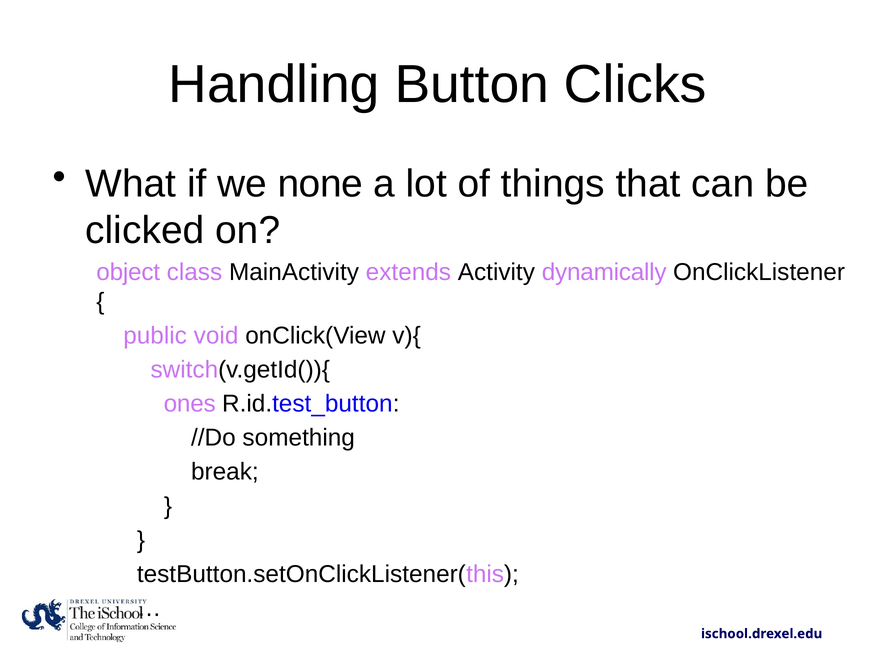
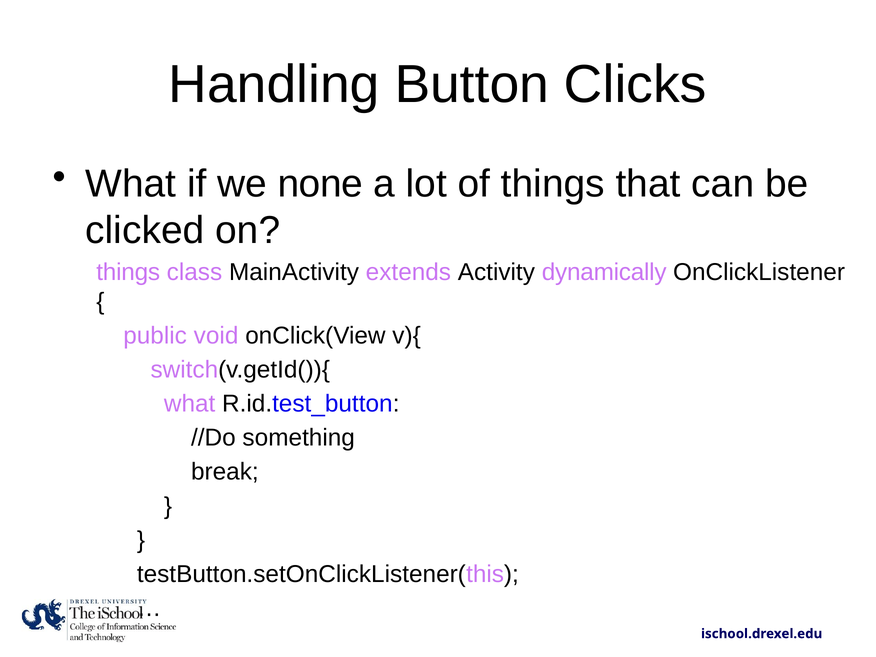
object: object -> things (128, 272)
ones: ones -> what (190, 404)
